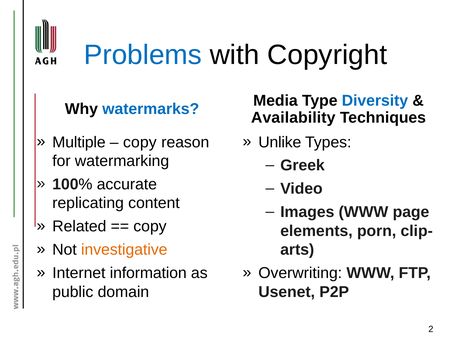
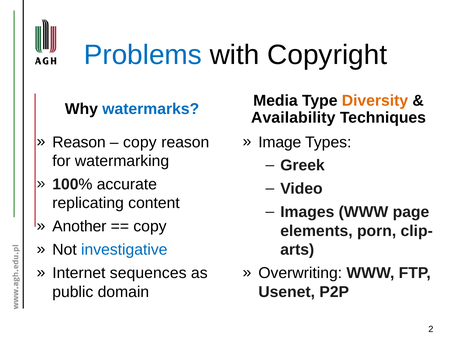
Diversity colour: blue -> orange (375, 101)
Multiple: Multiple -> Reason (79, 142)
Unlike: Unlike -> Image (280, 142)
Related: Related -> Another (79, 227)
investigative colour: orange -> blue (124, 250)
information: information -> sequences (148, 273)
